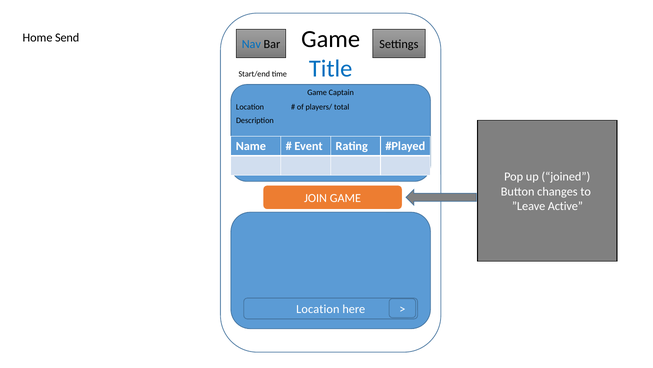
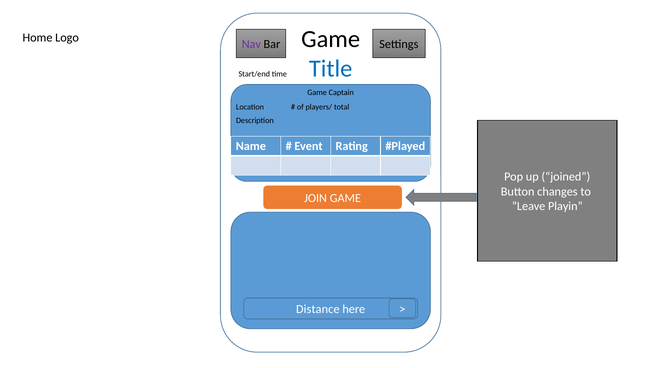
Send: Send -> Logo (67, 38)
Nav colour: blue -> purple (251, 44)
Active: Active -> Playin (565, 206)
Location: Location -> Distance (318, 309)
